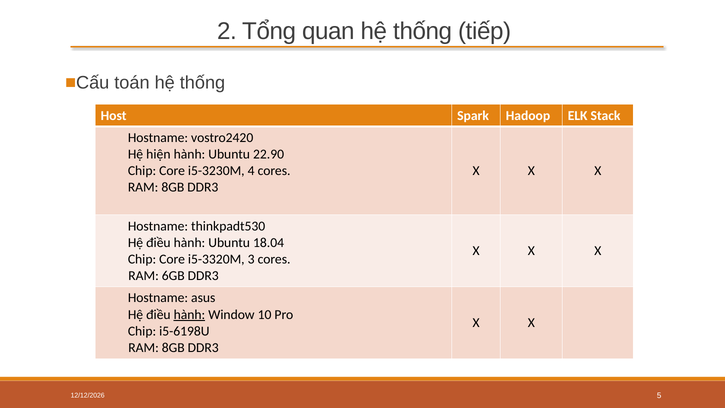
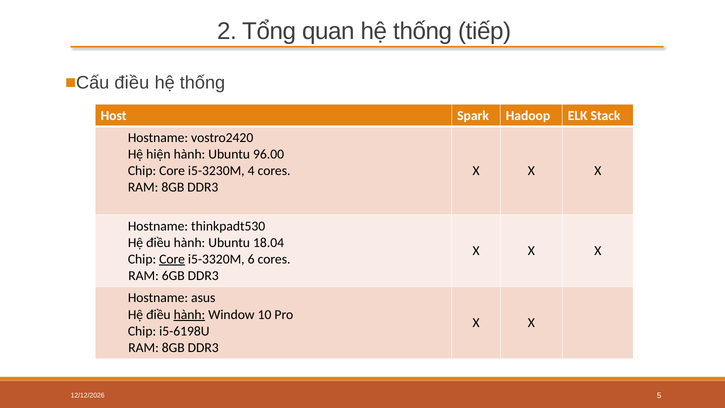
toán: toán -> điều (132, 83)
22.90: 22.90 -> 96.00 (269, 154)
Core underline: none -> present (172, 259)
3: 3 -> 6 (251, 259)
